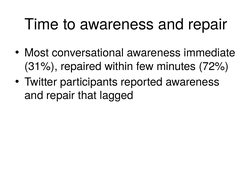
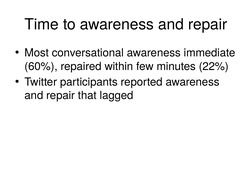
31%: 31% -> 60% (41, 66)
72%: 72% -> 22% (214, 66)
